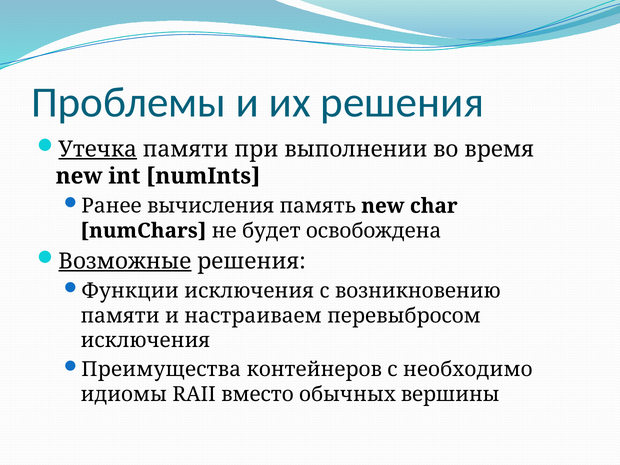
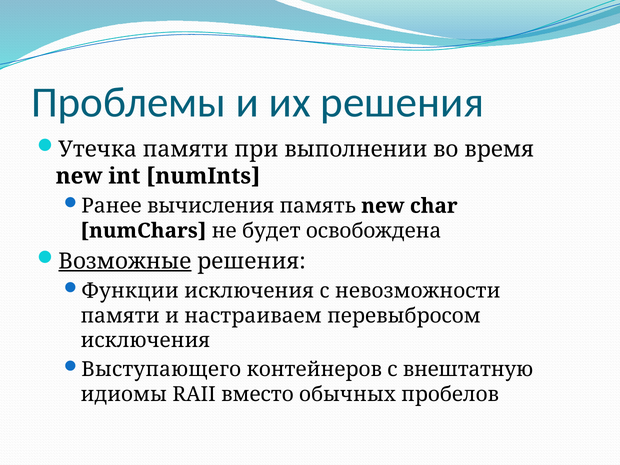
Утечка underline: present -> none (98, 149)
возникновению: возникновению -> невозможности (418, 291)
Преимущества: Преимущества -> Выступающего (161, 370)
необходимо: необходимо -> внештатную (468, 370)
вершины: вершины -> пробелов (450, 394)
